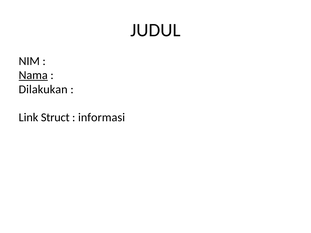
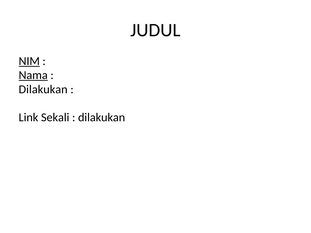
NIM underline: none -> present (29, 61)
Struct: Struct -> Sekali (55, 117)
informasi: informasi -> dilakukan (102, 117)
